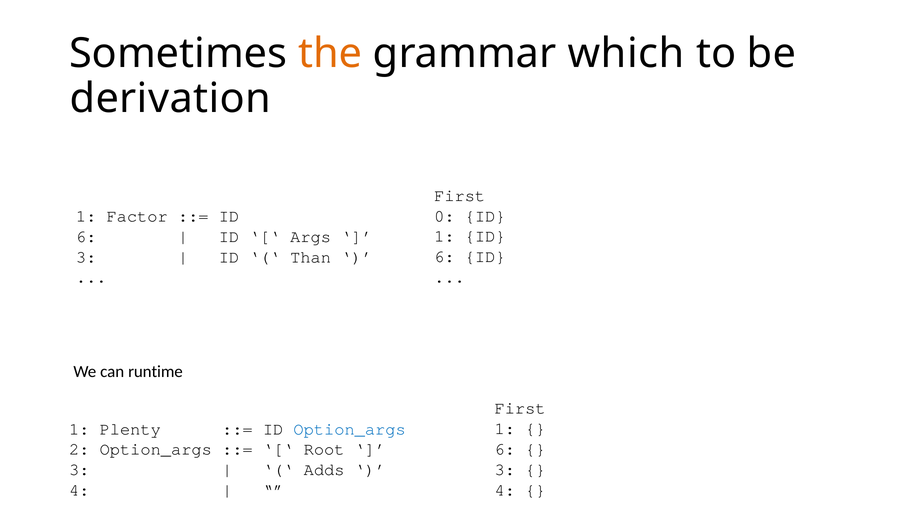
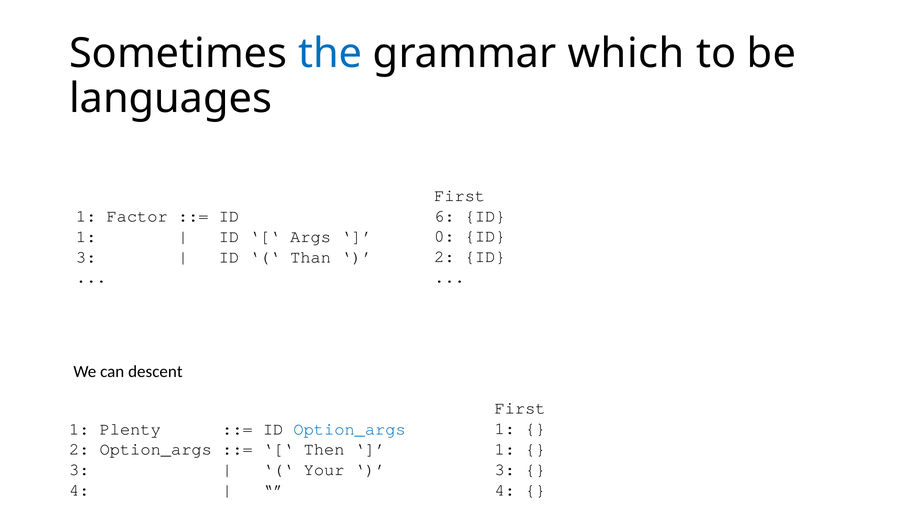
the colour: orange -> blue (330, 54)
derivation: derivation -> languages (171, 99)
0: 0 -> 6 (444, 216)
1: 1 -> 0 (444, 236)
6: 6 -> 1 (86, 237)
6: 6 -> 2 (444, 257)
runtime: runtime -> descent (155, 372)
6: 6 -> 1 (505, 449)
Root: Root -> Then (324, 449)
Adds: Adds -> Your (324, 470)
